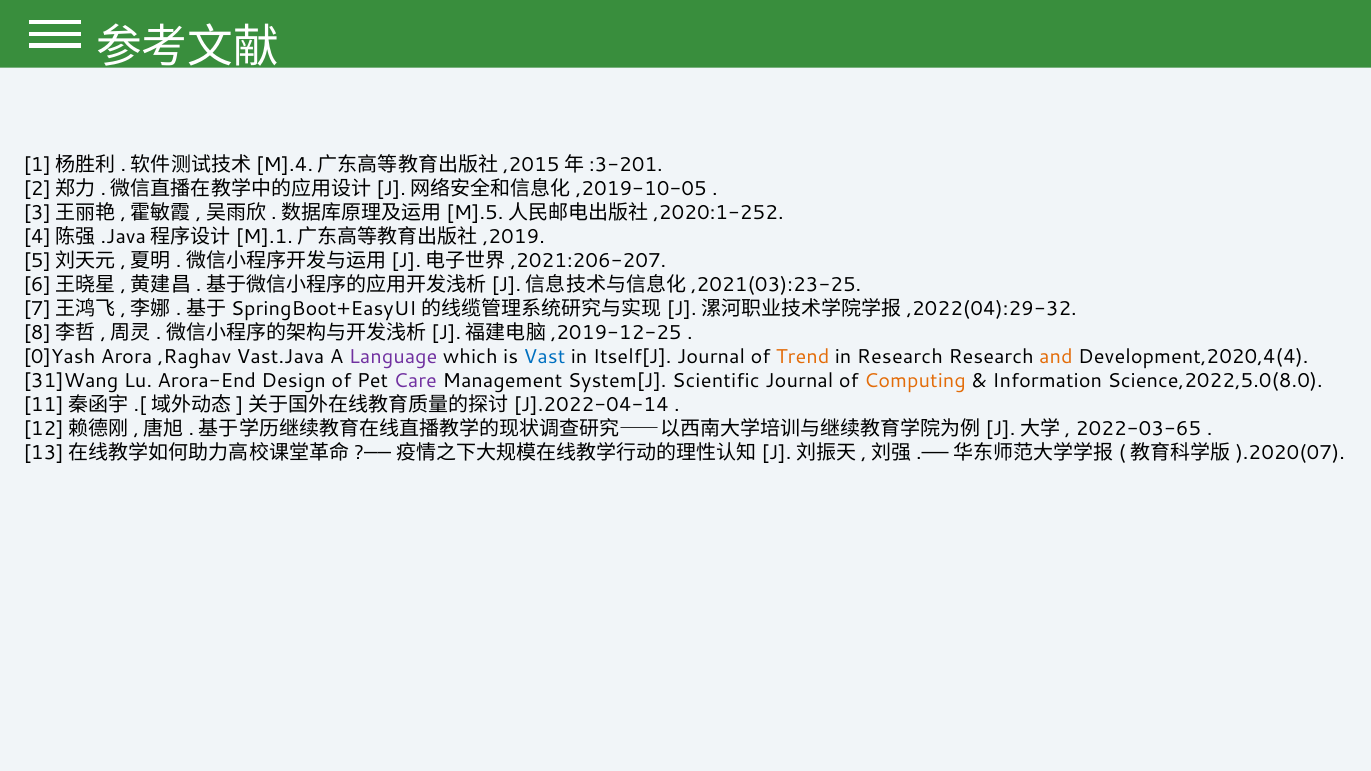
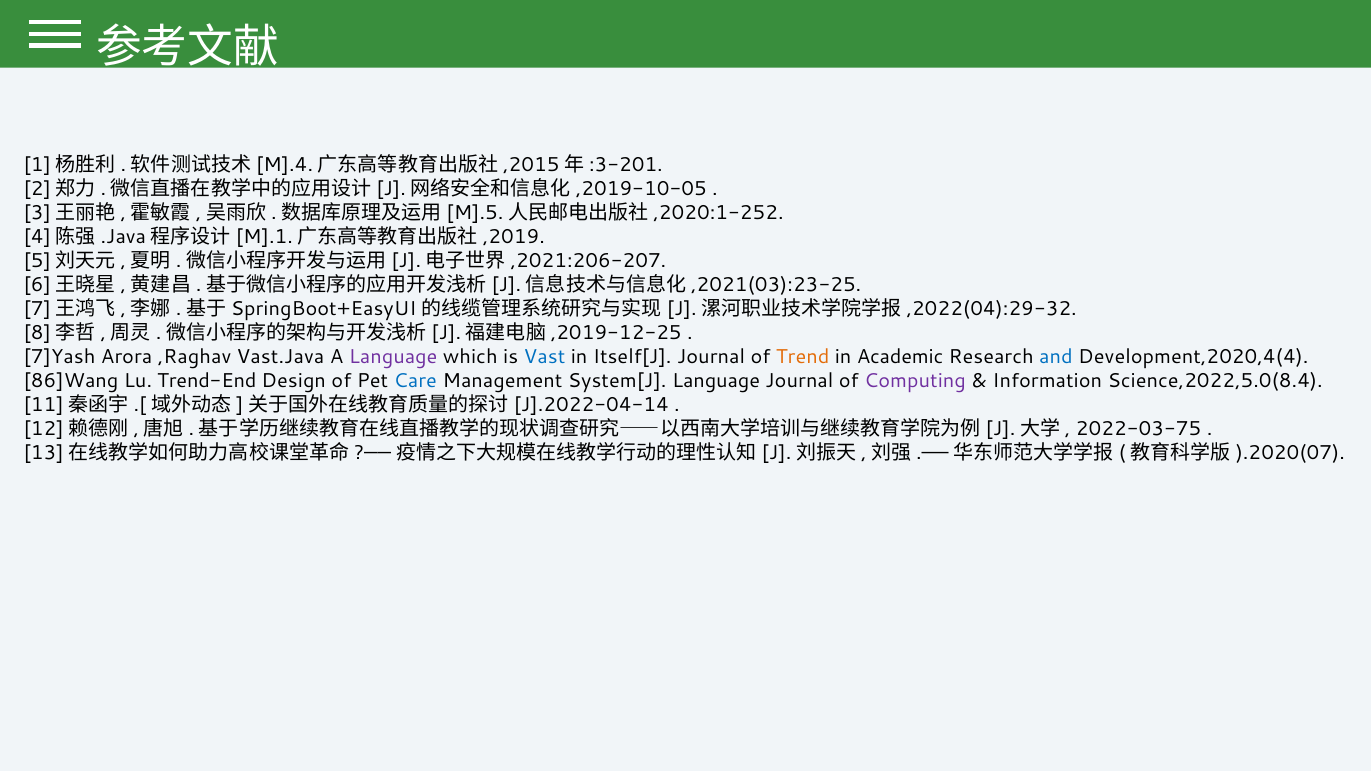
0]Yash: 0]Yash -> 7]Yash (60, 357)
in Research: Research -> Academic (900, 357)
and colour: orange -> blue (1056, 357)
31]Wang: 31]Wang -> 86]Wang (71, 381)
Arora-End: Arora-End -> Trend-End (207, 381)
Care colour: purple -> blue (415, 381)
System[J Scientific: Scientific -> Language (716, 381)
Computing colour: orange -> purple (915, 381)
Science,2022,5.0(8.0: Science,2022,5.0(8.0 -> Science,2022,5.0(8.4 (1215, 381)
2022-03-65: 2022-03-65 -> 2022-03-75 (1139, 429)
